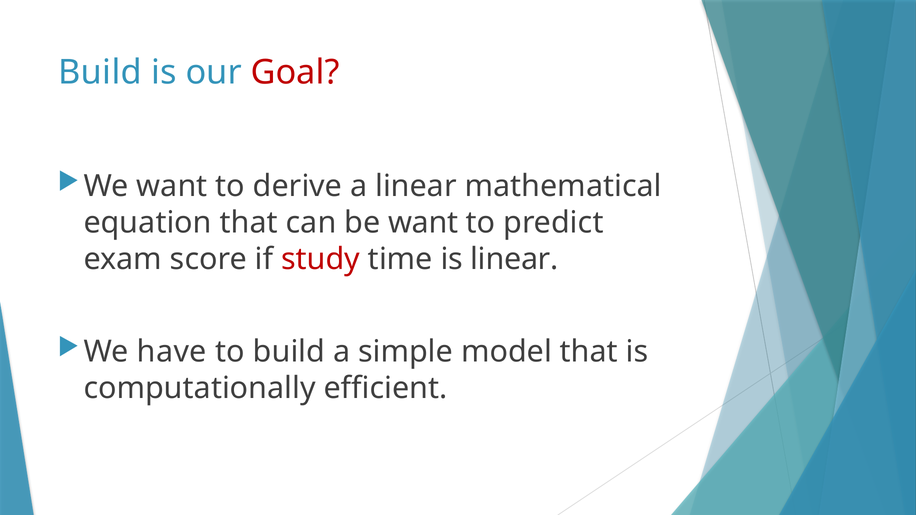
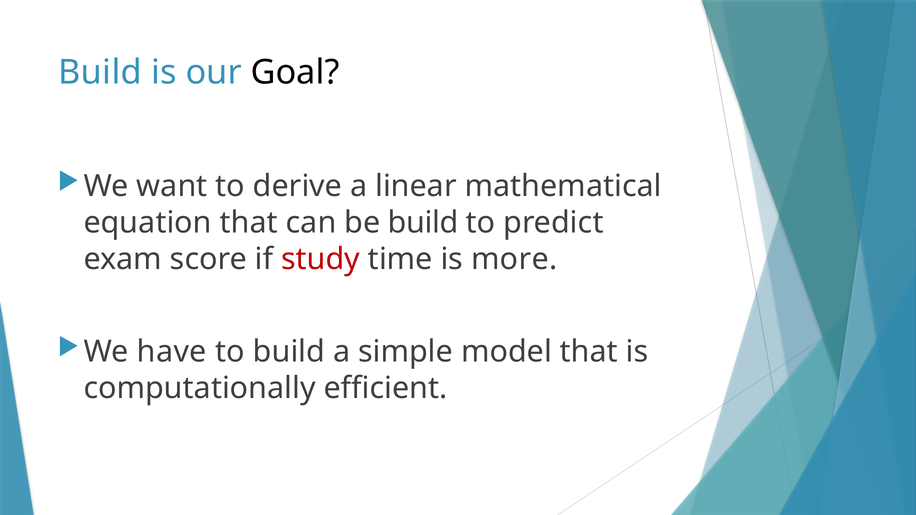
Goal colour: red -> black (295, 72)
be want: want -> build (423, 223)
is linear: linear -> more (514, 260)
